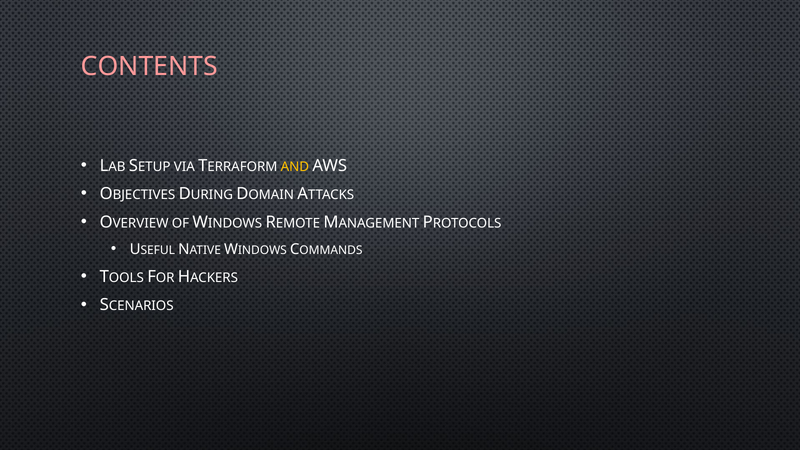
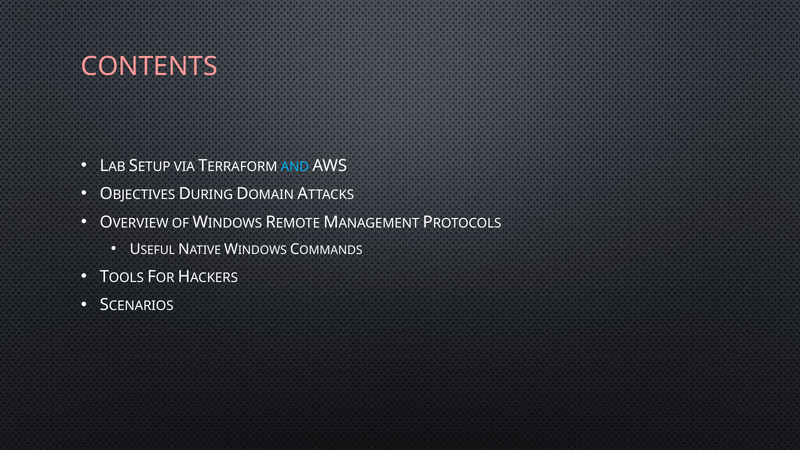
AND colour: yellow -> light blue (295, 167)
